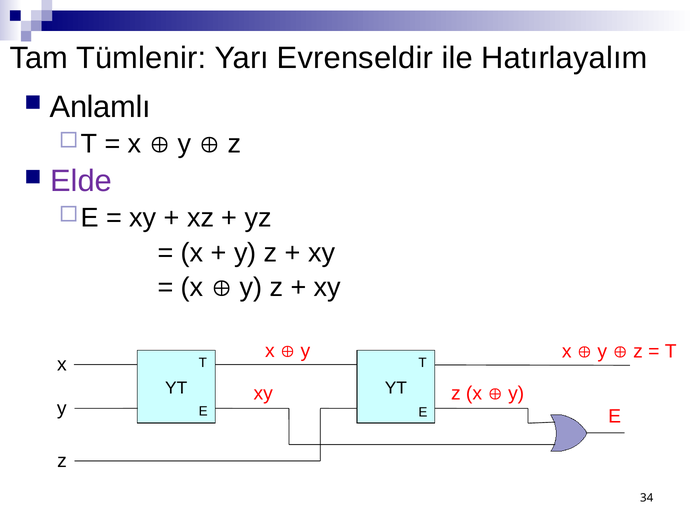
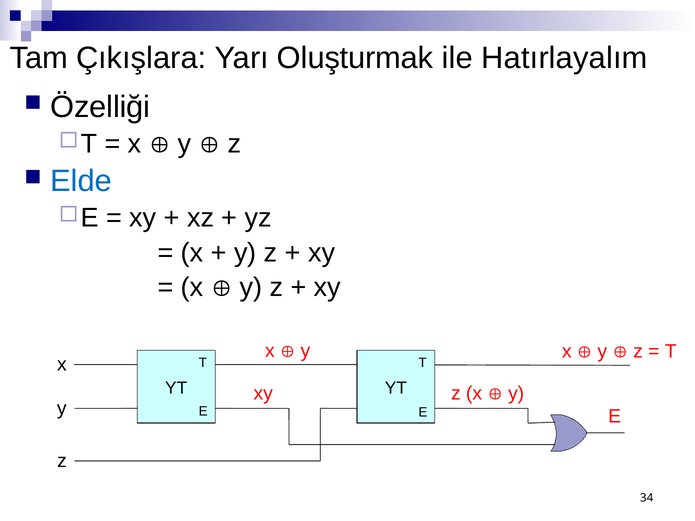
Tümlenir: Tümlenir -> Çıkışlara (141, 58)
Evrenseldir: Evrenseldir -> Oluşturmak (355, 58)
Anlamlı: Anlamlı -> Özelliği (100, 107)
Elde colour: purple -> blue (81, 181)
